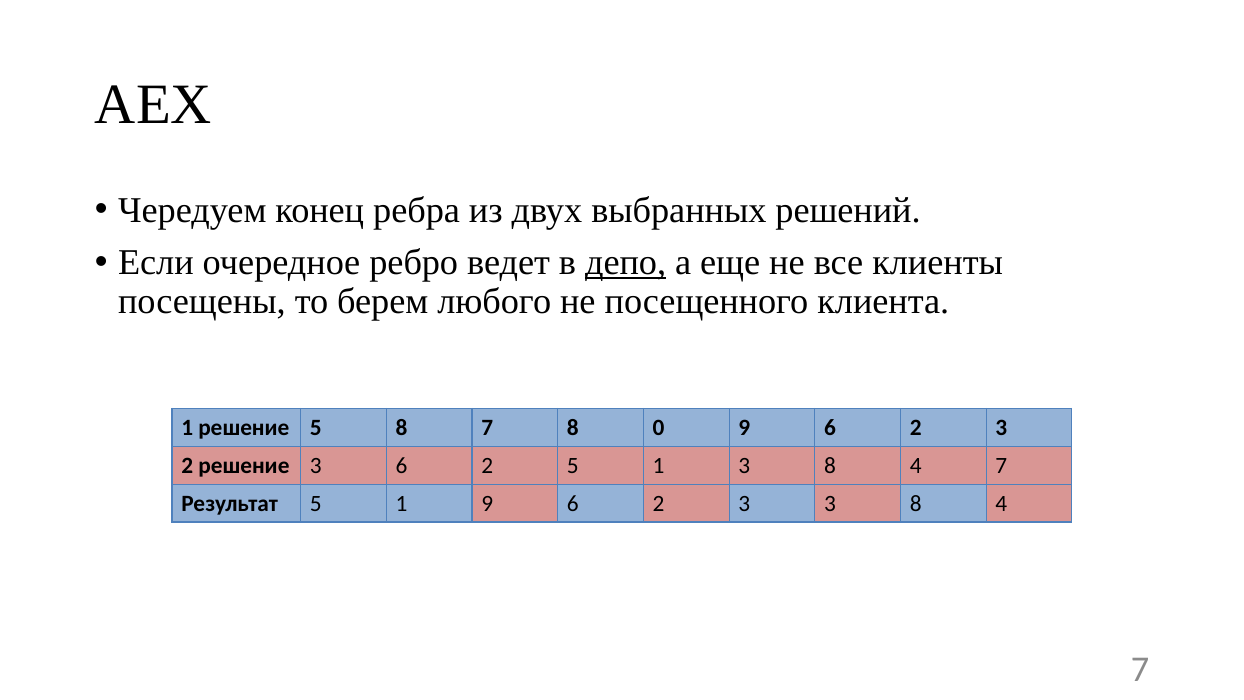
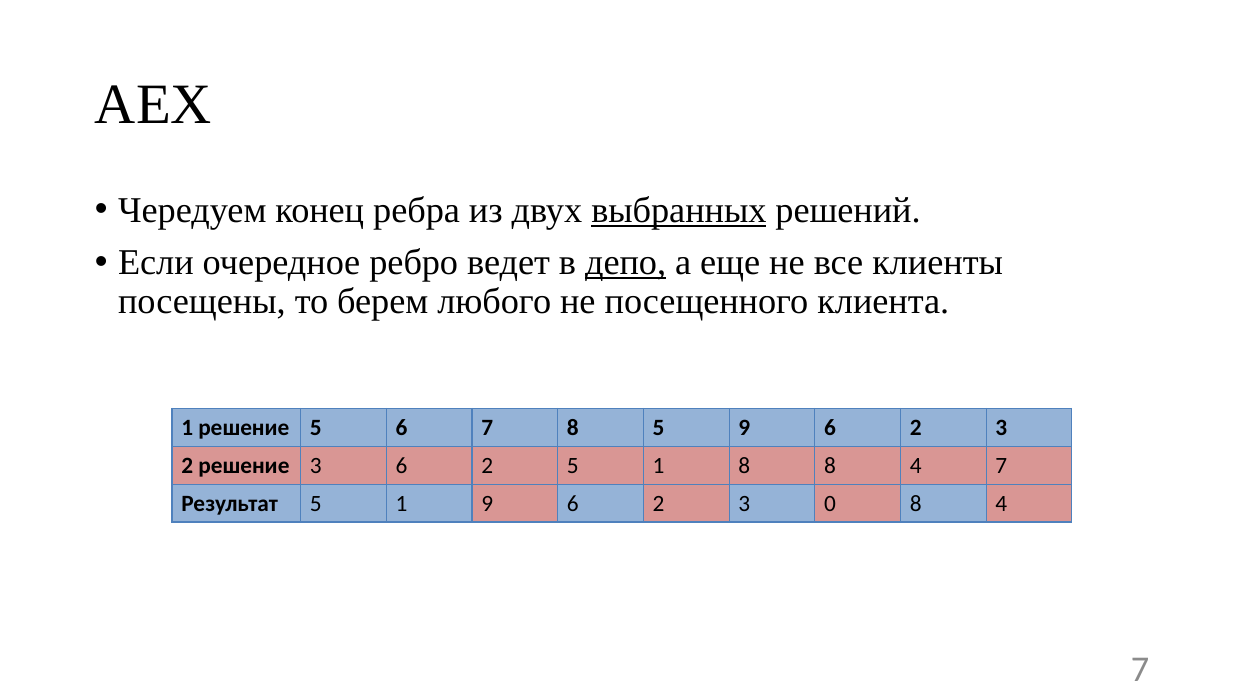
выбранных underline: none -> present (679, 210)
5 8: 8 -> 6 (401, 427)
8 0: 0 -> 5 (659, 427)
1 3: 3 -> 8 (744, 465)
3 3: 3 -> 0 (830, 503)
